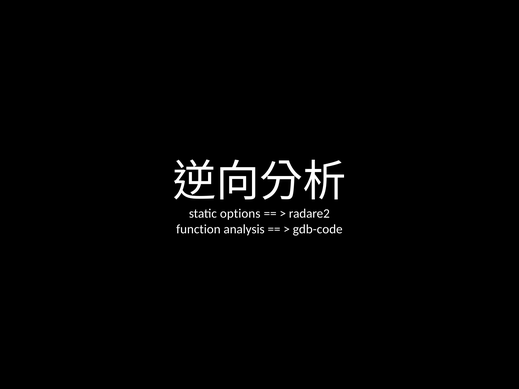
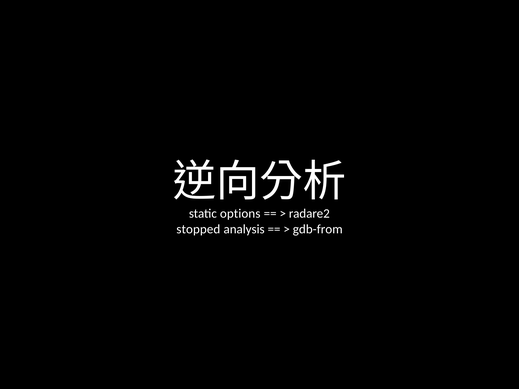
function: function -> stopped (198, 229)
gdb-code: gdb-code -> gdb-from (318, 229)
